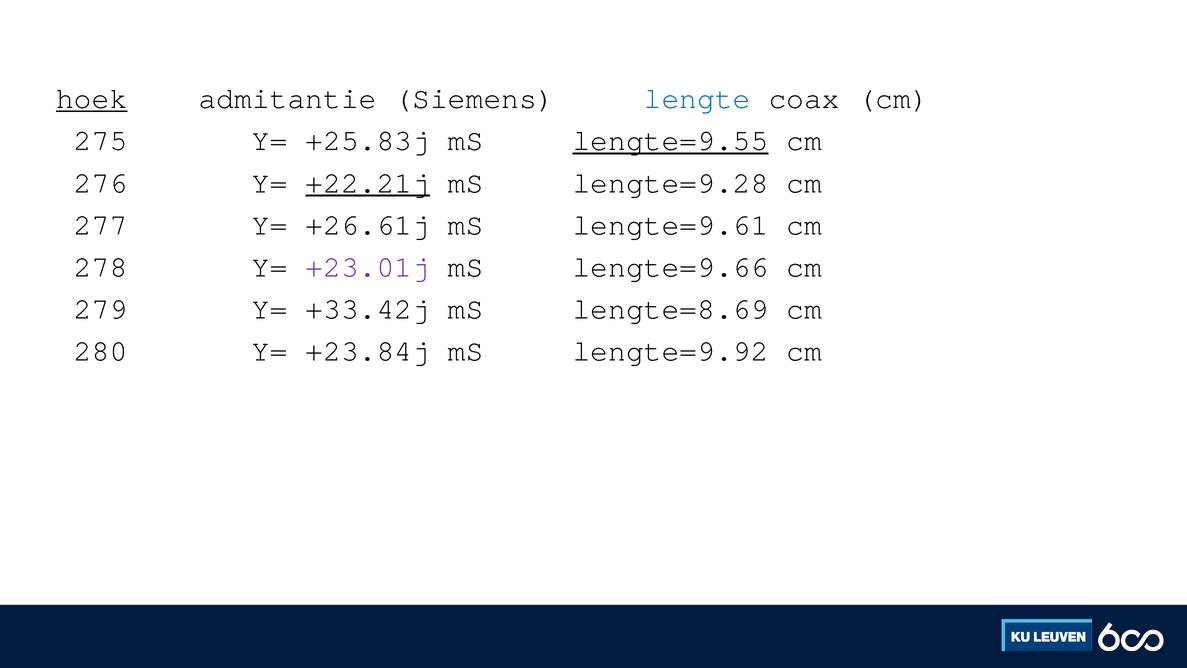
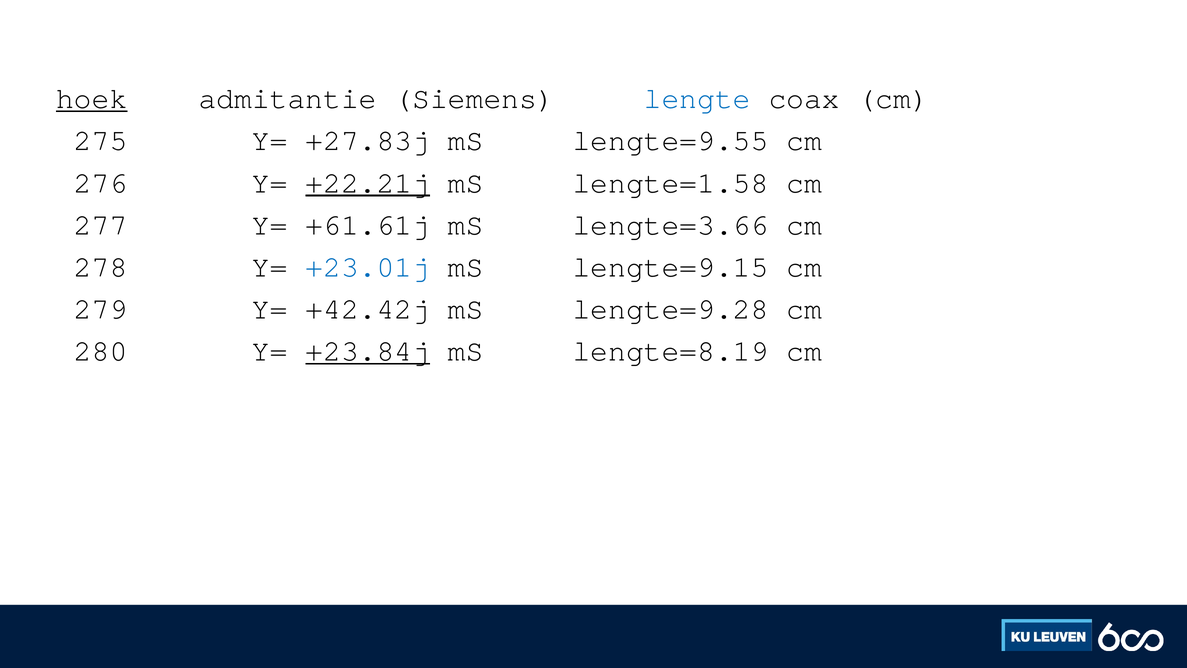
+25.83j: +25.83j -> +27.83j (368, 141)
lengte=9.55 underline: present -> none (671, 141)
lengte=9.28: lengte=9.28 -> lengte=1.58 (671, 183)
+26.61j: +26.61j -> +61.61j (368, 225)
lengte=9.61: lengte=9.61 -> lengte=3.66 (671, 225)
+23.01j colour: purple -> blue (368, 267)
lengte=9.66: lengte=9.66 -> lengte=9.15 (671, 267)
+33.42j: +33.42j -> +42.42j (368, 309)
lengte=8.69: lengte=8.69 -> lengte=9.28 (671, 309)
+23.84j underline: none -> present (368, 351)
lengte=9.92: lengte=9.92 -> lengte=8.19 (671, 351)
